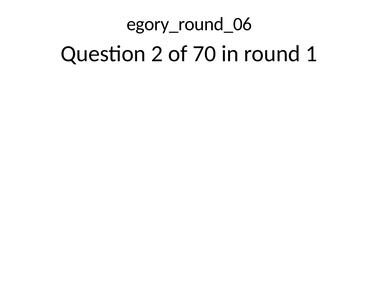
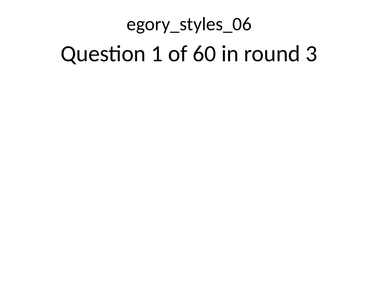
egory_round_06: egory_round_06 -> egory_styles_06 (189, 24)
2: 2 -> 1 (157, 54)
70: 70 -> 60 (204, 54)
1: 1 -> 3 (311, 54)
